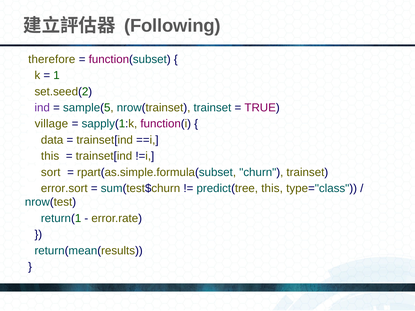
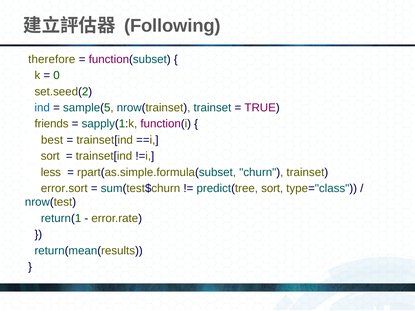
1: 1 -> 0 (57, 75)
ind colour: purple -> blue (42, 108)
village: village -> friends (52, 124)
data: data -> best (52, 140)
this: this -> sort (50, 156)
sort: sort -> less (51, 172)
predict(tree this: this -> sort (272, 188)
